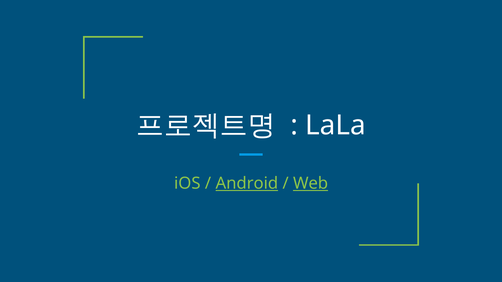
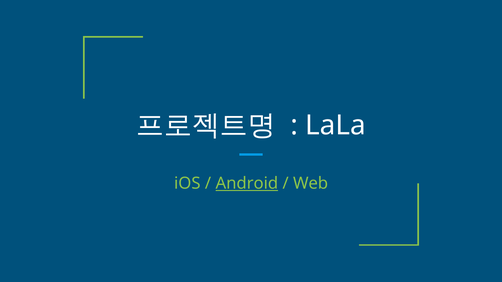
Web underline: present -> none (311, 184)
